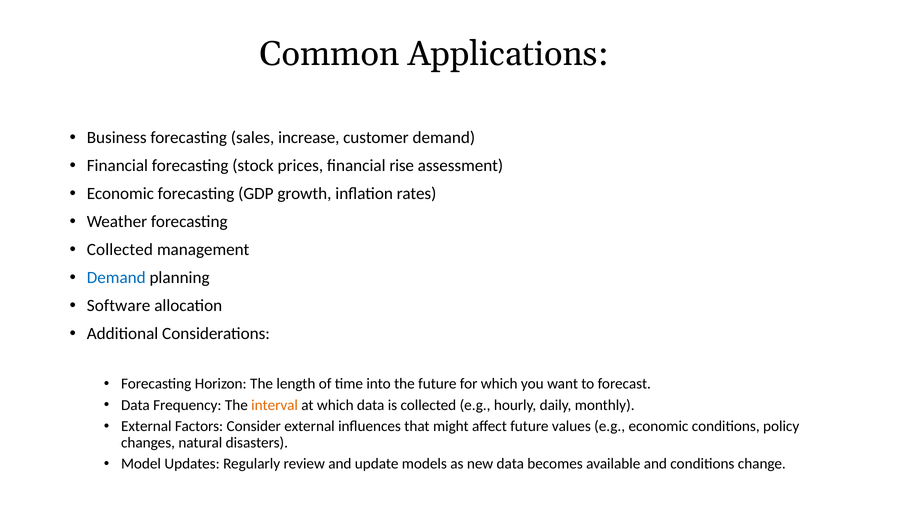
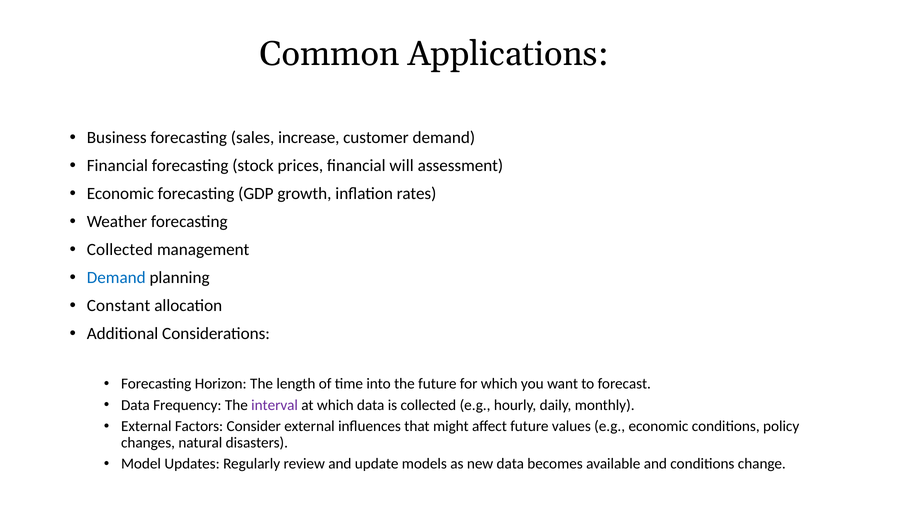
rise: rise -> will (402, 166)
Software: Software -> Constant (119, 306)
interval colour: orange -> purple (275, 405)
